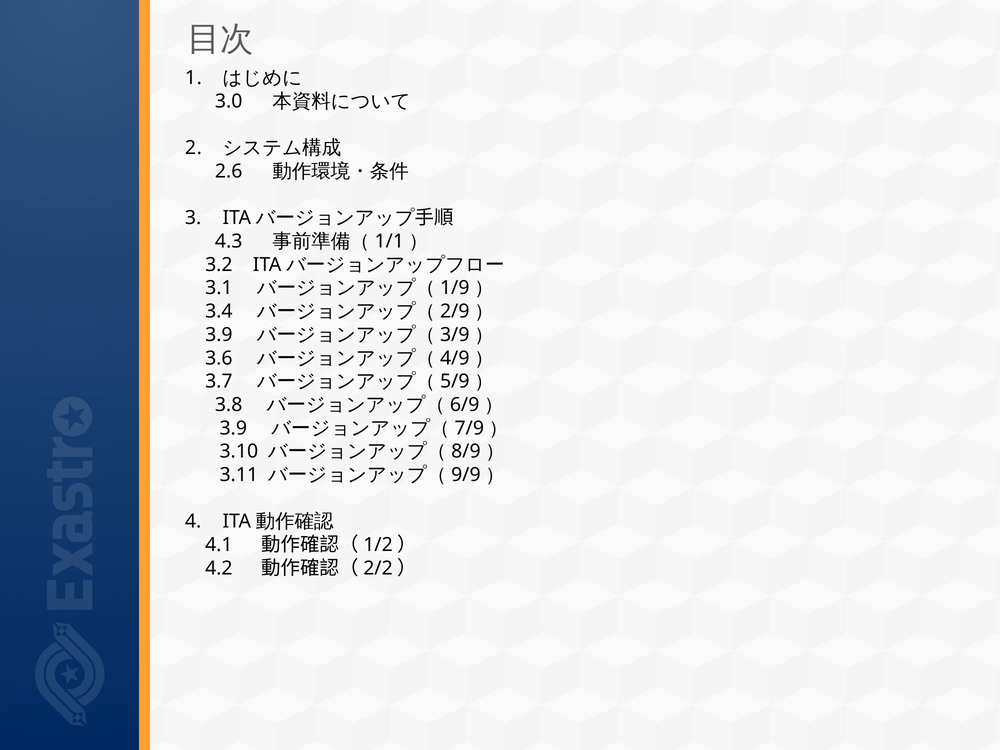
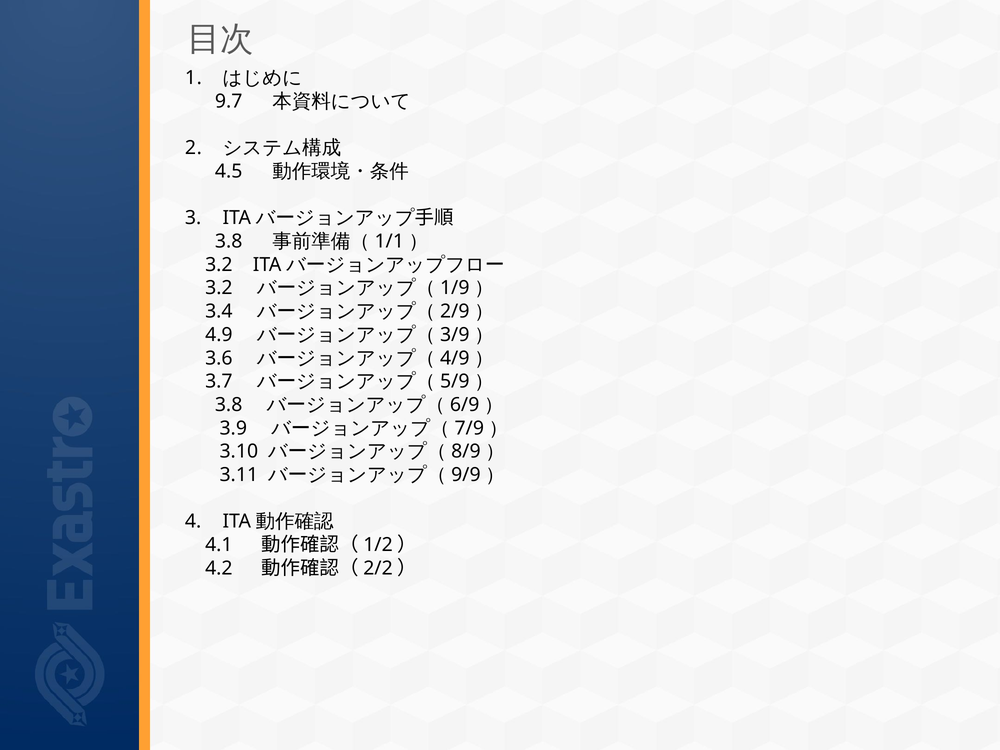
3.0: 3.0 -> 9.7 (229, 101)
2.6: 2.6 -> 4.5 (229, 171)
4.3: 4.3 -> 3.8 (229, 241)
3.1: 3.1 -> 3.2 (219, 288)
3.9: 3.9 -> 4.9 (219, 335)
